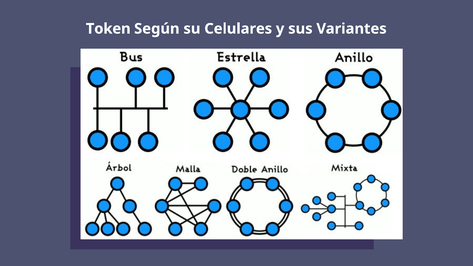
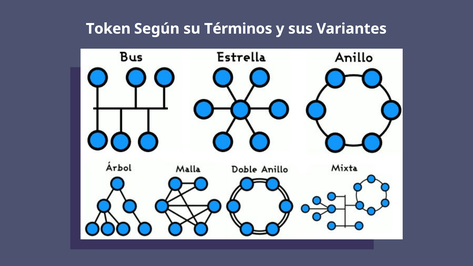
Celulares: Celulares -> Términos (238, 29)
